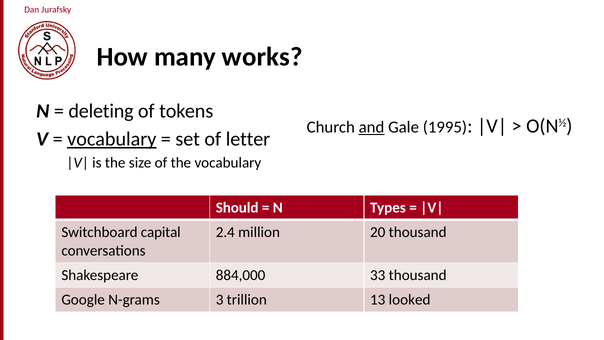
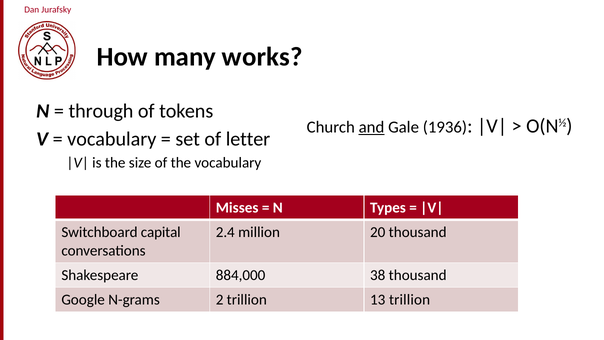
deleting: deleting -> through (101, 111)
1995: 1995 -> 1936 (445, 127)
vocabulary underline: present -> none (112, 139)
Should: Should -> Misses (237, 207)
33: 33 -> 38 (378, 275)
3: 3 -> 2 (220, 299)
13 looked: looked -> trillion (410, 299)
